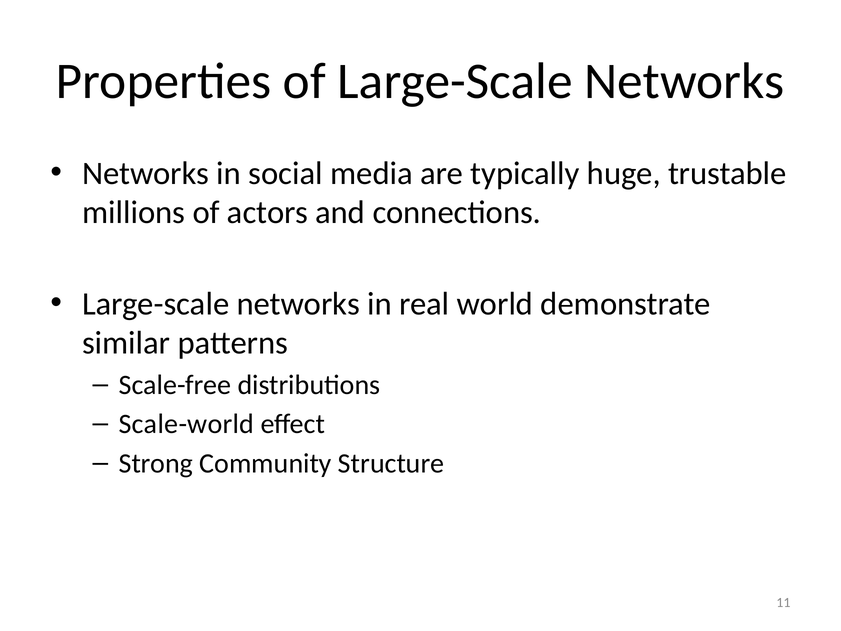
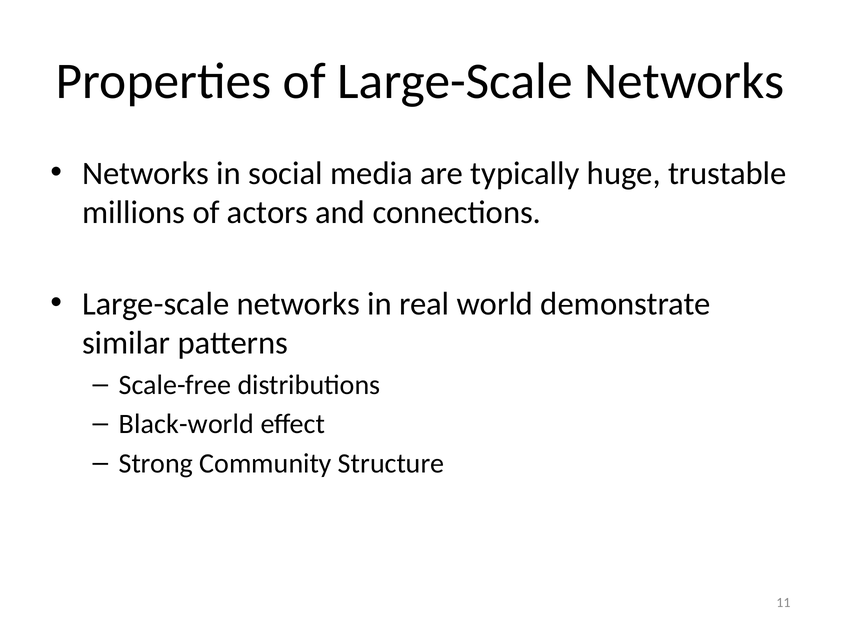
Scale-world: Scale-world -> Black-world (186, 424)
